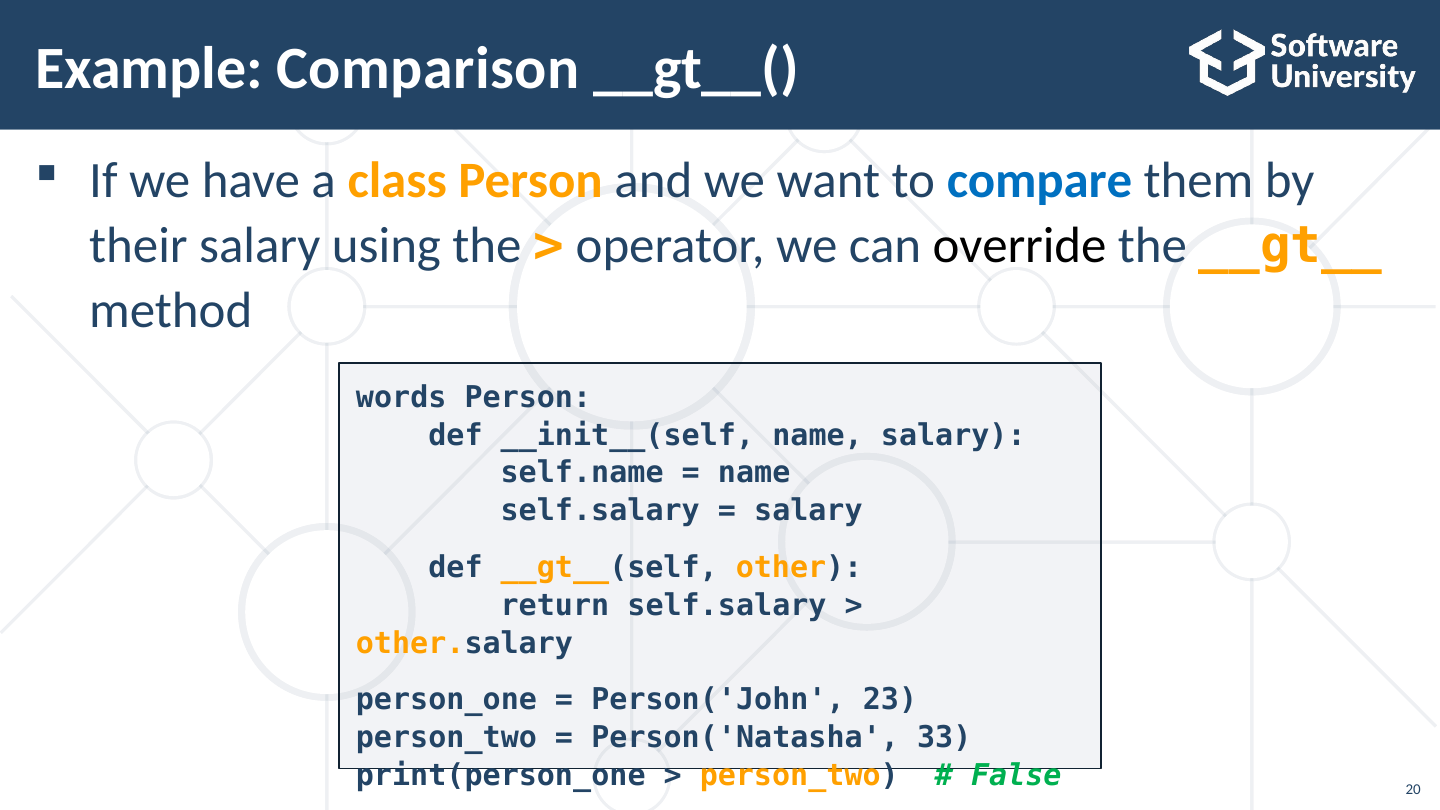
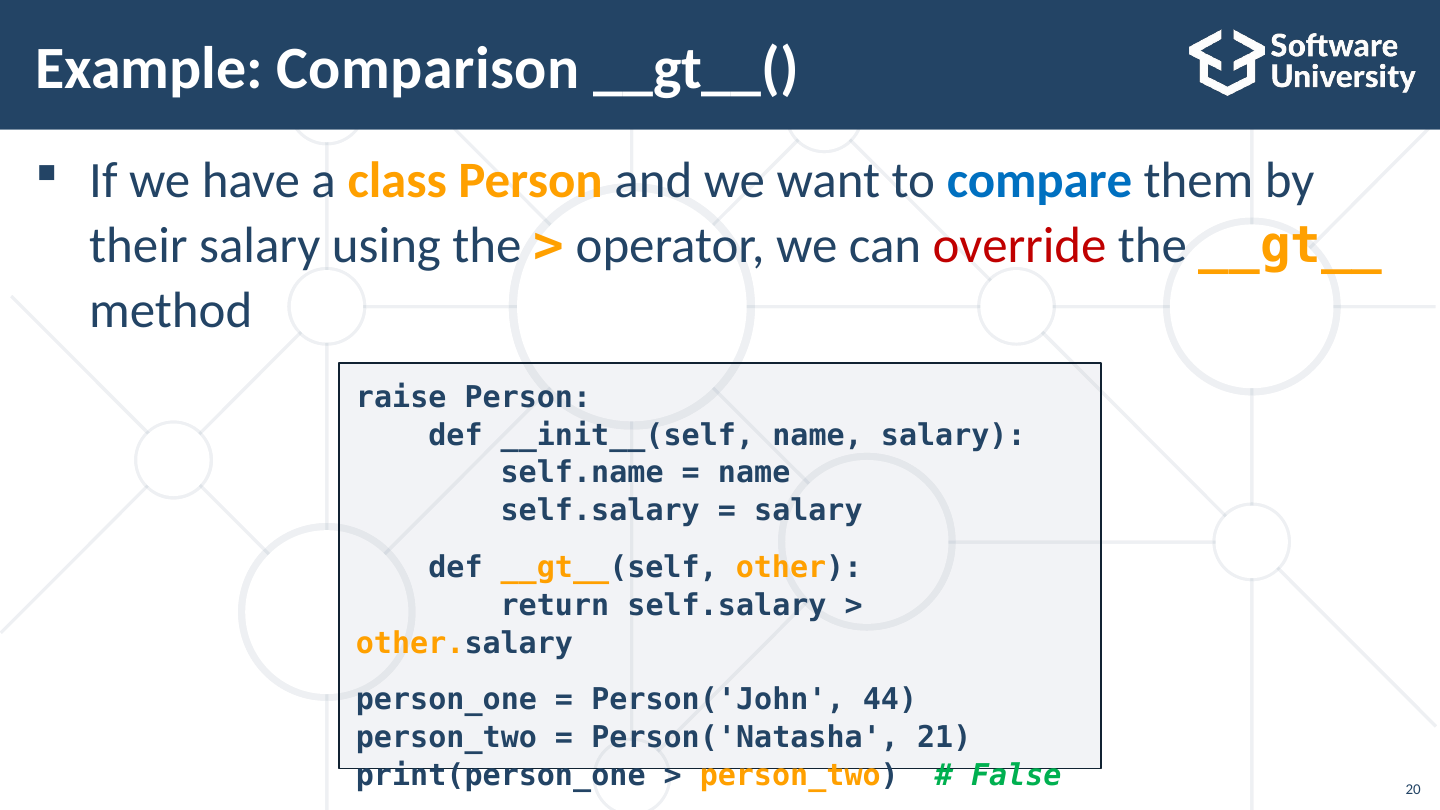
override colour: black -> red (1020, 245)
words: words -> raise (401, 397)
23: 23 -> 44 (890, 700)
33: 33 -> 21 (944, 738)
